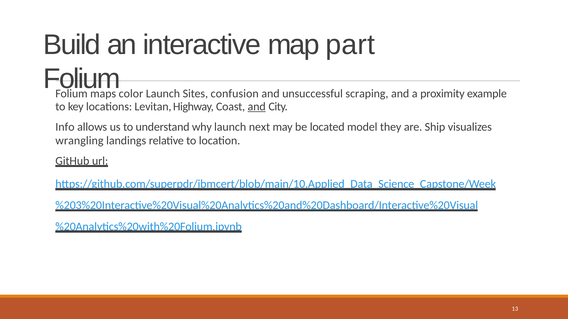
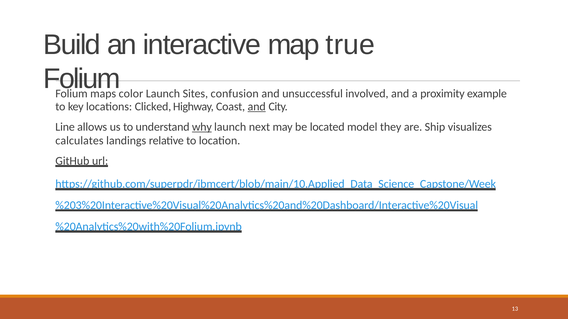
part: part -> true (350, 45)
scraping: scraping -> involved (367, 94)
Levitan: Levitan -> Clicked (153, 107)
Info: Info -> Line (65, 127)
why underline: none -> present (202, 127)
wrangling: wrangling -> calculates (79, 141)
